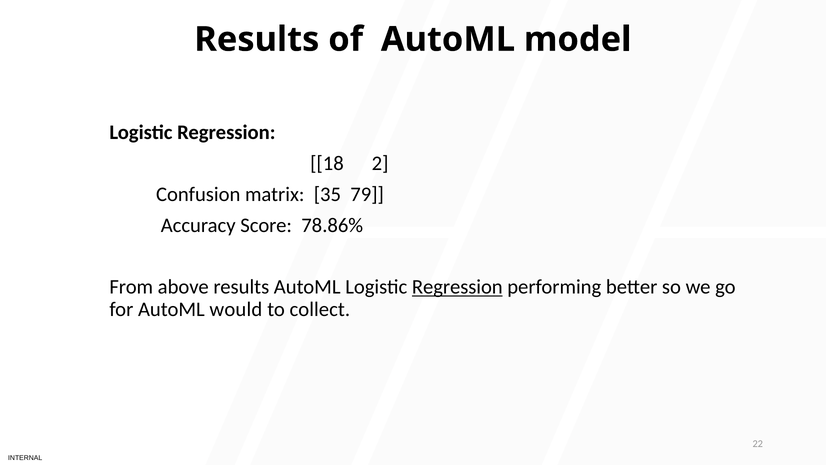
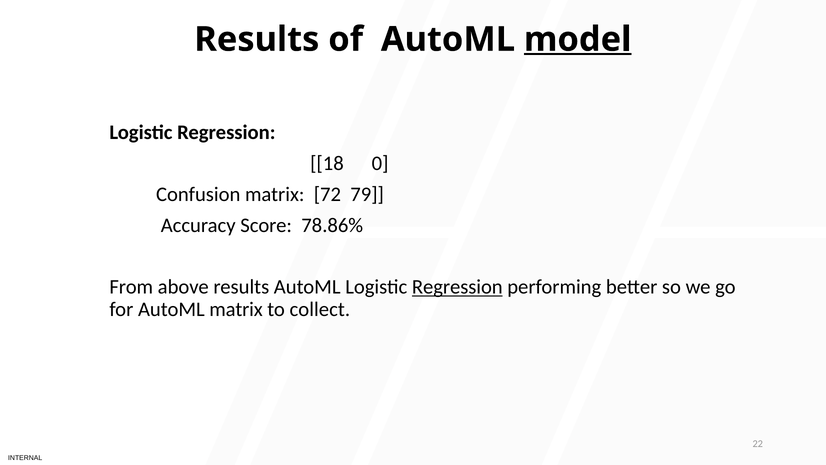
model underline: none -> present (578, 39)
2: 2 -> 0 (380, 163)
35: 35 -> 72 (327, 194)
AutoML would: would -> matrix (236, 309)
